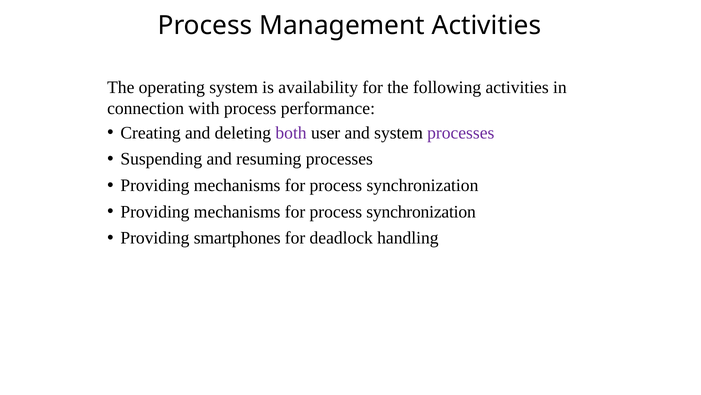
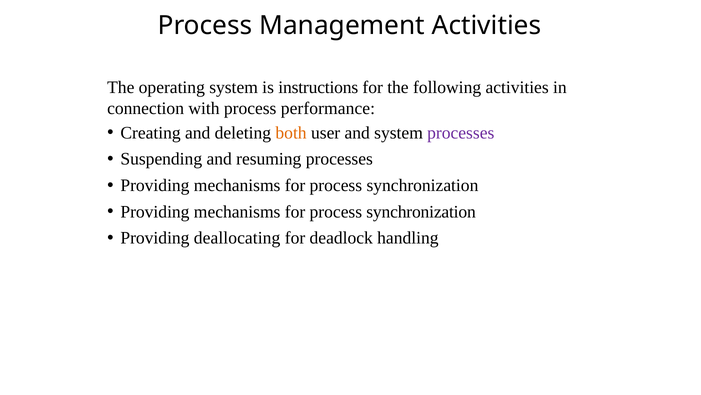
availability: availability -> instructions (318, 87)
both colour: purple -> orange (291, 133)
smartphones: smartphones -> deallocating (237, 238)
